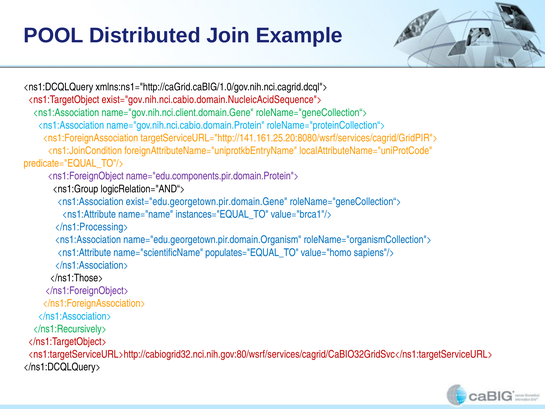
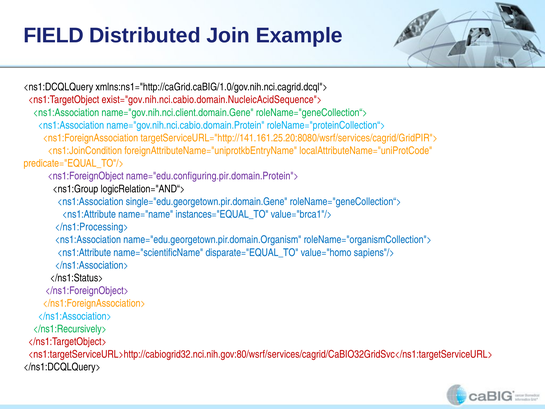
POOL: POOL -> FIELD (54, 36)
name="edu.components.pir.domain.Protein">: name="edu.components.pir.domain.Protein"> -> name="edu.configuring.pir.domain.Protein"> (212, 176)
exist="edu.georgetown.pir.domain.Gene: exist="edu.georgetown.pir.domain.Gene -> single="edu.georgetown.pir.domain.Gene (207, 201)
populates="EQUAL_TO: populates="EQUAL_TO -> disparate="EQUAL_TO (252, 252)
</ns1:Those>: </ns1:Those> -> </ns1:Status> (77, 278)
